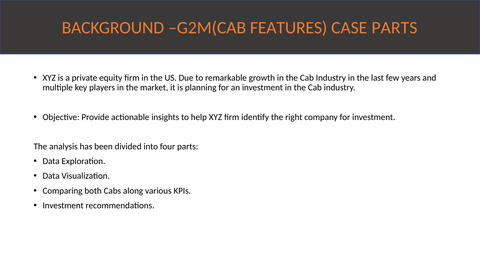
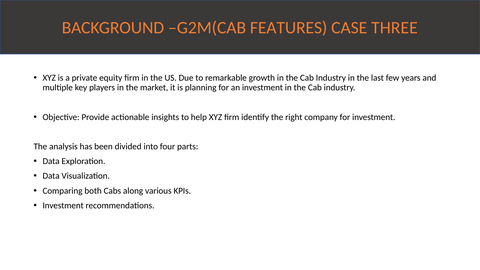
CASE PARTS: PARTS -> THREE (394, 28)
